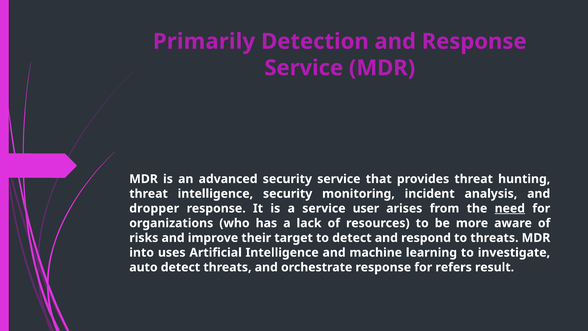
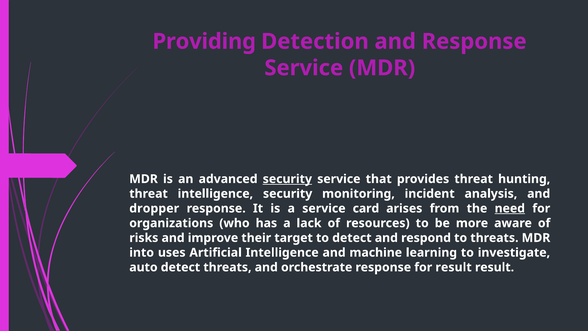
Primarily: Primarily -> Providing (204, 41)
security underline: none -> present (287, 179)
user: user -> card (366, 208)
for refers: refers -> result (454, 267)
